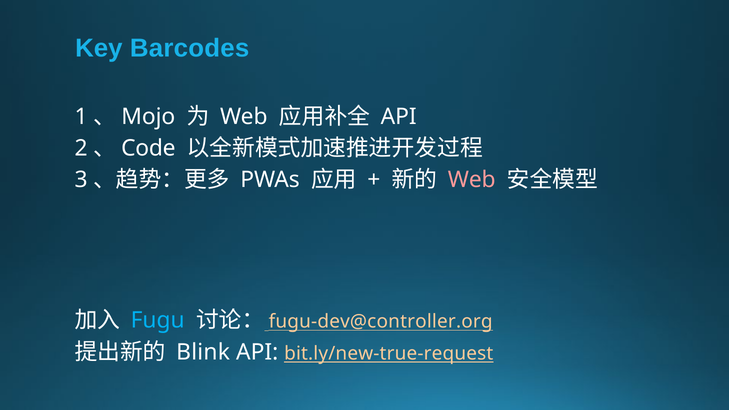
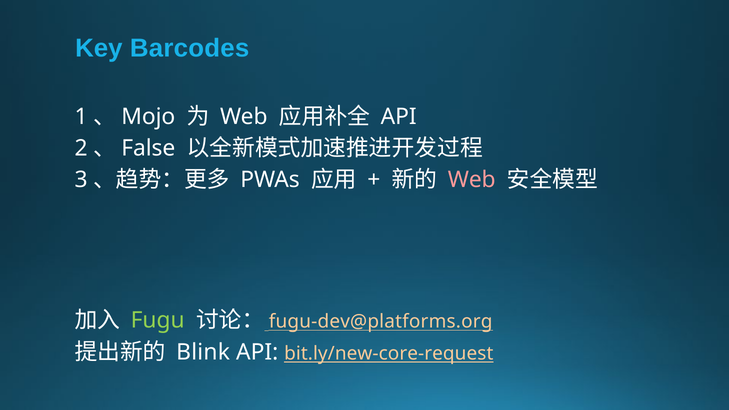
Code: Code -> False (148, 148)
Fugu colour: light blue -> light green (158, 320)
fugu-dev@controller.org: fugu-dev@controller.org -> fugu-dev@platforms.org (381, 322)
bit.ly/new-true-request: bit.ly/new-true-request -> bit.ly/new-core-request (389, 353)
